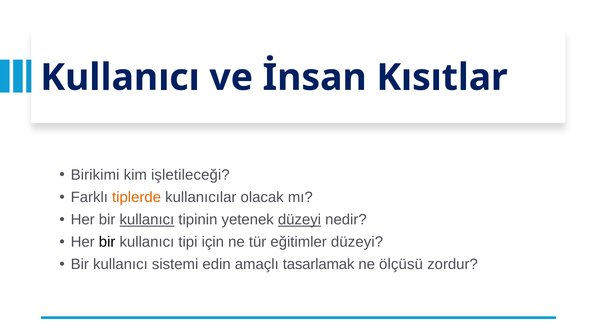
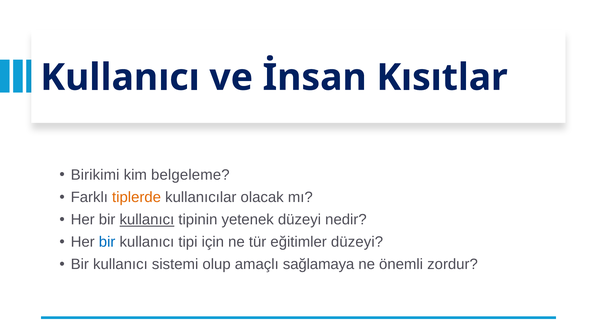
işletileceği: işletileceği -> belgeleme (190, 175)
düzeyi underline: present -> none (299, 220)
bir colour: black -> blue (107, 242)
edin: edin -> olup (217, 264)
tasarlamak: tasarlamak -> sağlamaya (319, 264)
ölçüsü: ölçüsü -> önemli (401, 264)
